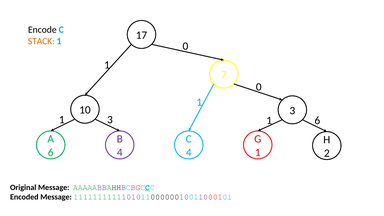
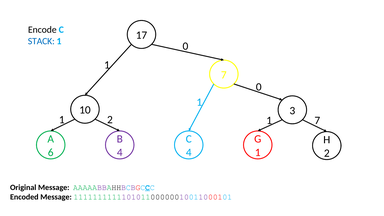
STACK colour: orange -> blue (41, 41)
1 3: 3 -> 2 (110, 120)
1 6: 6 -> 7 (317, 120)
